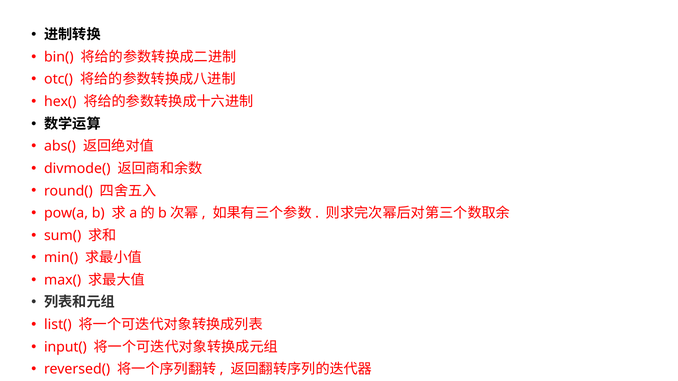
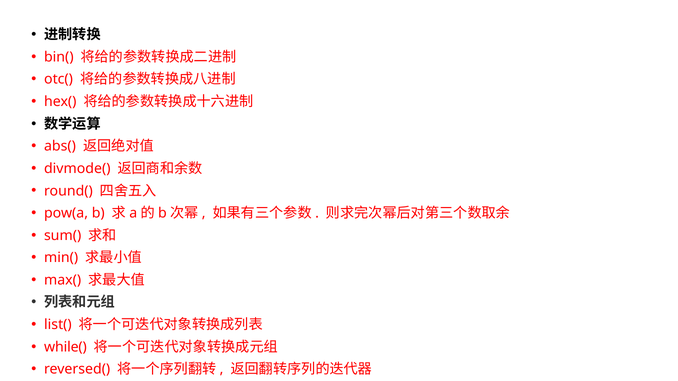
input(: input( -> while( (65, 347)
